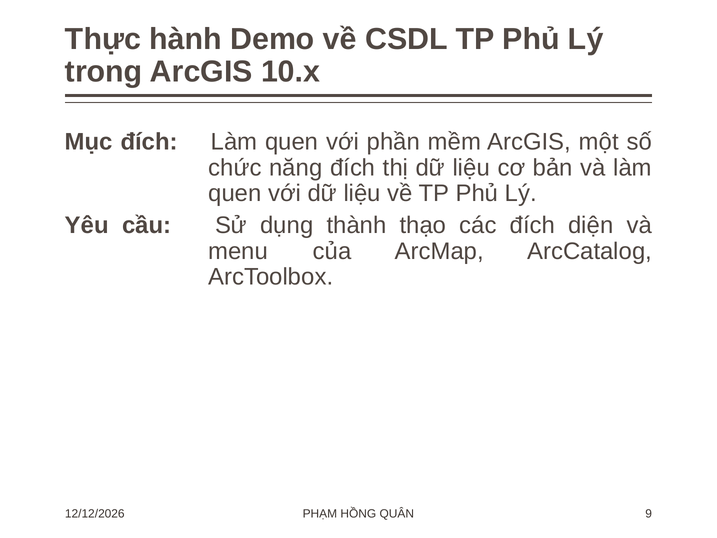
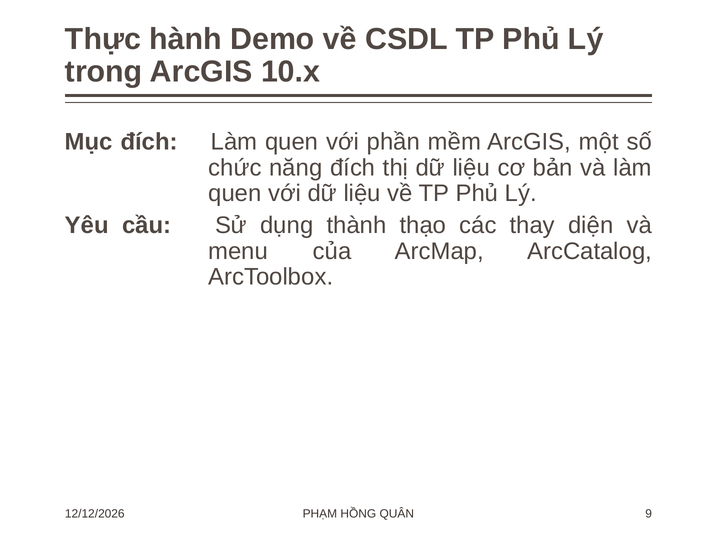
các đích: đích -> thay (532, 225)
